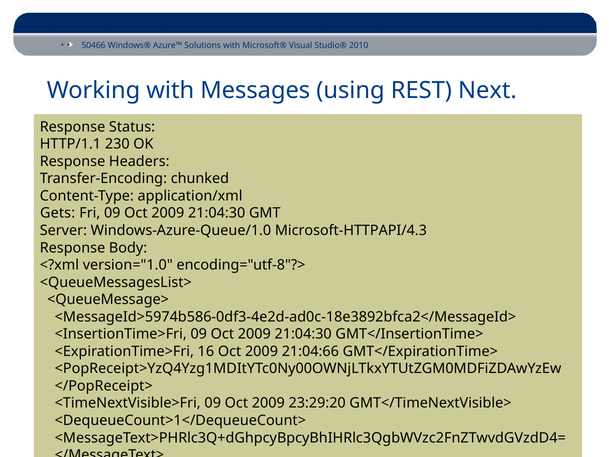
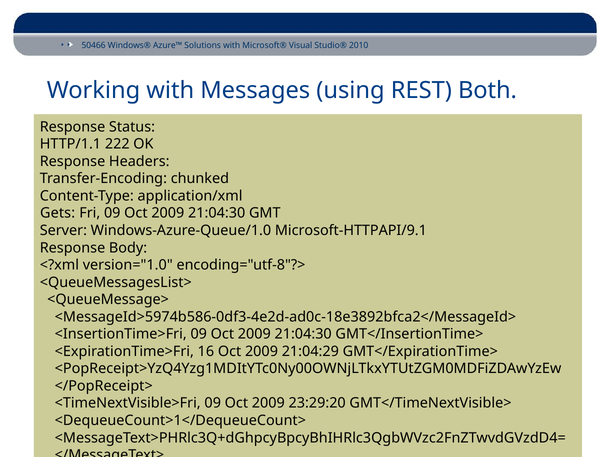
Next: Next -> Both (487, 90)
230: 230 -> 222 (117, 144)
Microsoft-HTTPAPI/4.3: Microsoft-HTTPAPI/4.3 -> Microsoft-HTTPAPI/9.1 (351, 230)
21:04:66: 21:04:66 -> 21:04:29 (310, 351)
